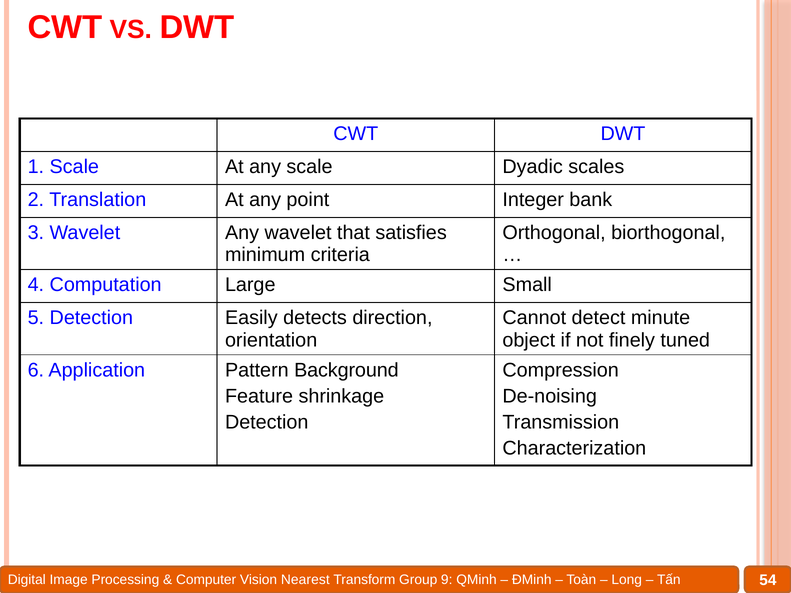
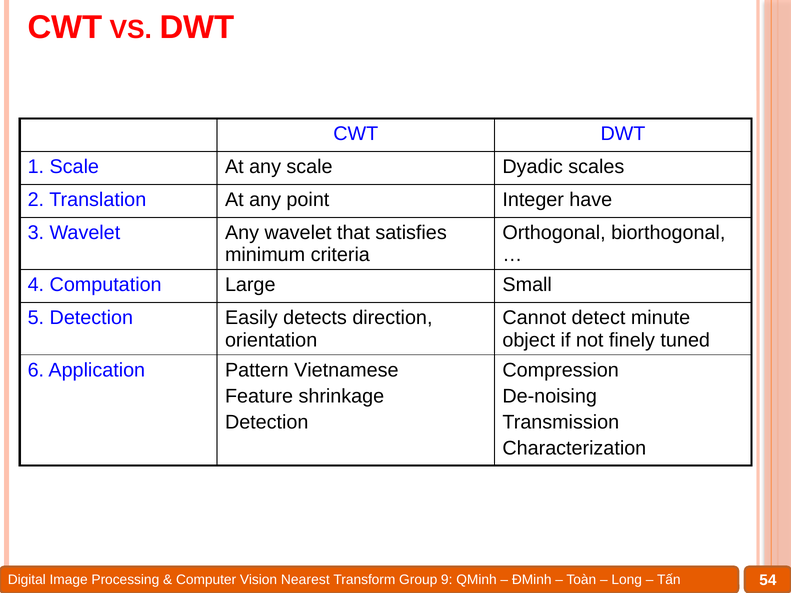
bank: bank -> have (591, 200)
Background: Background -> Vietnamese (346, 370)
